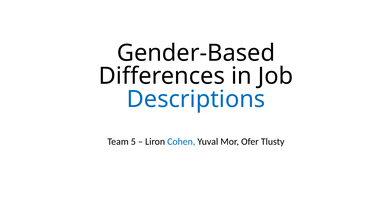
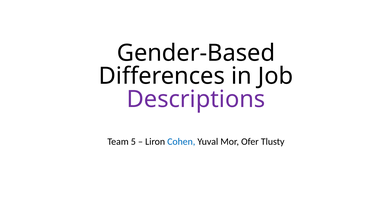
Descriptions colour: blue -> purple (196, 99)
